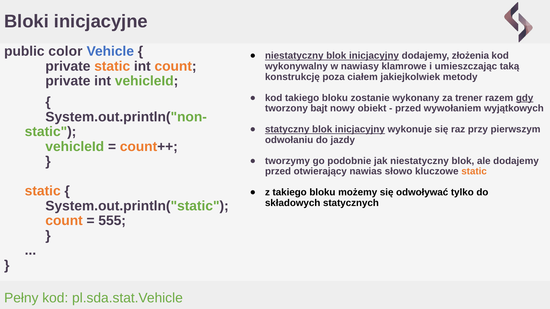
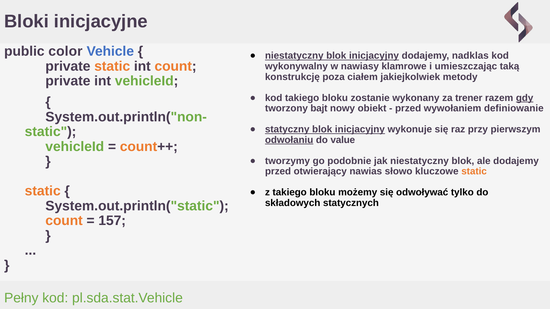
złożenia: złożenia -> nadklas (470, 56)
wyjątkowych: wyjątkowych -> definiowanie (514, 108)
odwołaniu underline: none -> present (289, 140)
jazdy: jazdy -> value (343, 140)
555: 555 -> 157 (112, 221)
